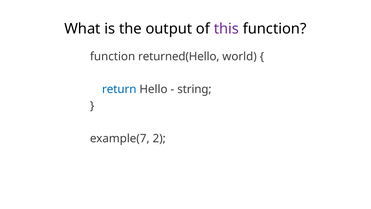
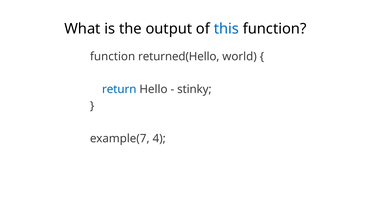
this colour: purple -> blue (226, 29)
string: string -> stinky (194, 89)
2: 2 -> 4 (159, 138)
